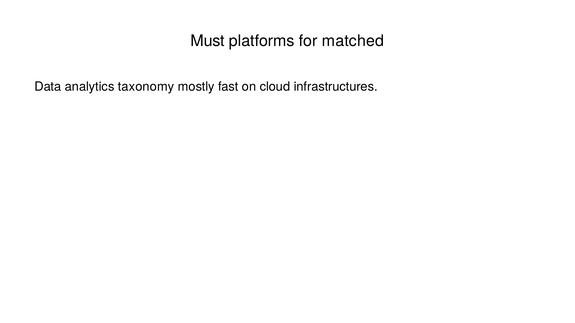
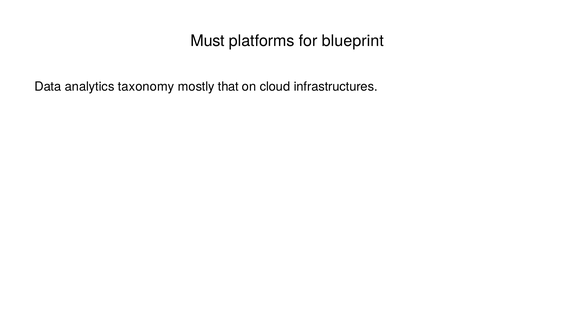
matched: matched -> blueprint (353, 41)
fast: fast -> that (228, 87)
